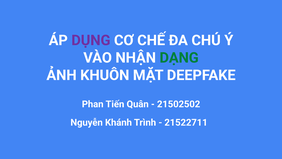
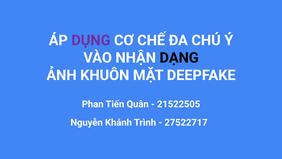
DẠNG colour: green -> black (179, 58)
21502502: 21502502 -> 21522505 (179, 104)
21522711: 21522711 -> 27522717 (186, 122)
